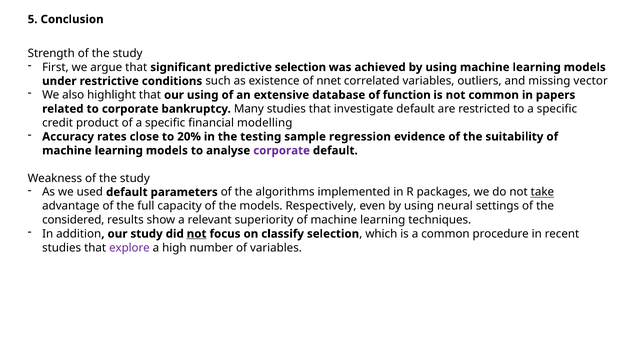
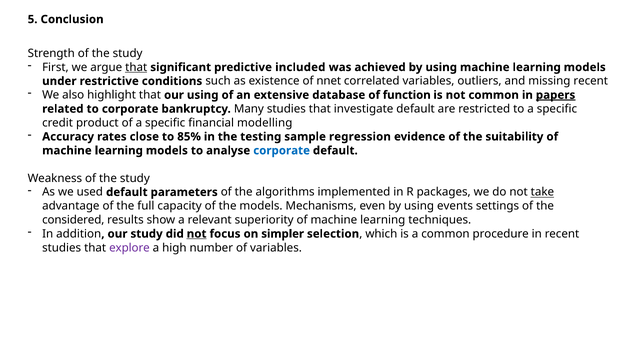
that underline: none -> present (136, 67)
predictive selection: selection -> included (300, 67)
missing vector: vector -> recent (591, 81)
papers underline: none -> present (556, 95)
20%: 20% -> 85% (189, 137)
corporate colour: purple -> blue (282, 151)
Respectively: Respectively -> Mechanisms (321, 206)
neural: neural -> events (455, 206)
classify: classify -> simpler (283, 234)
